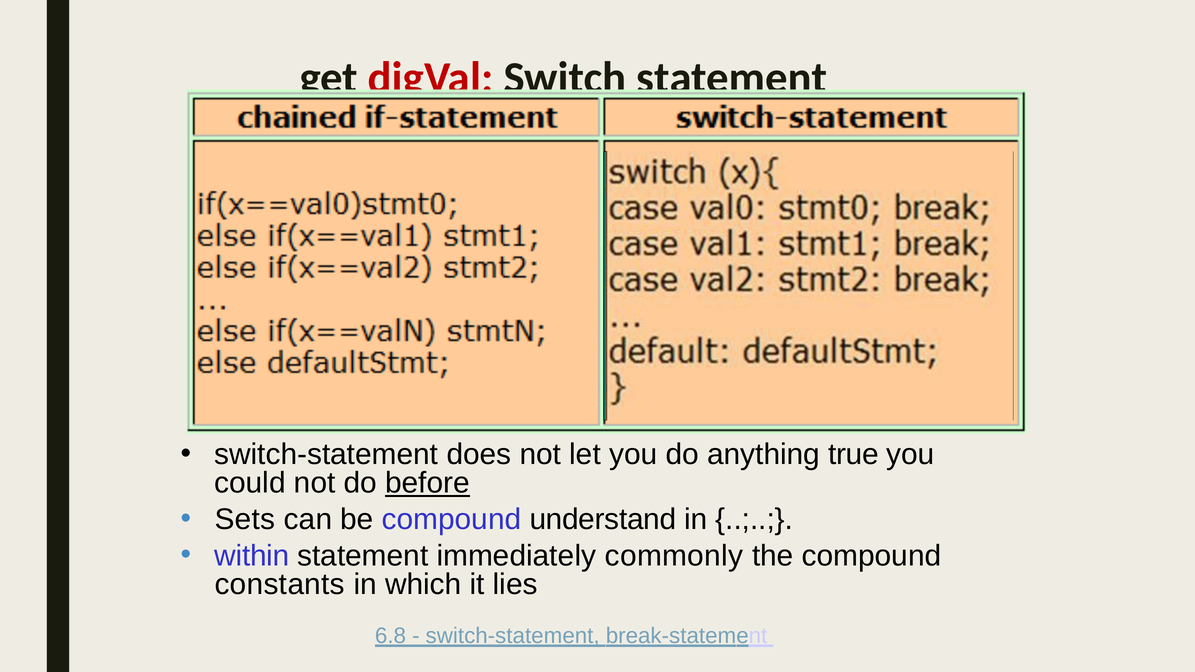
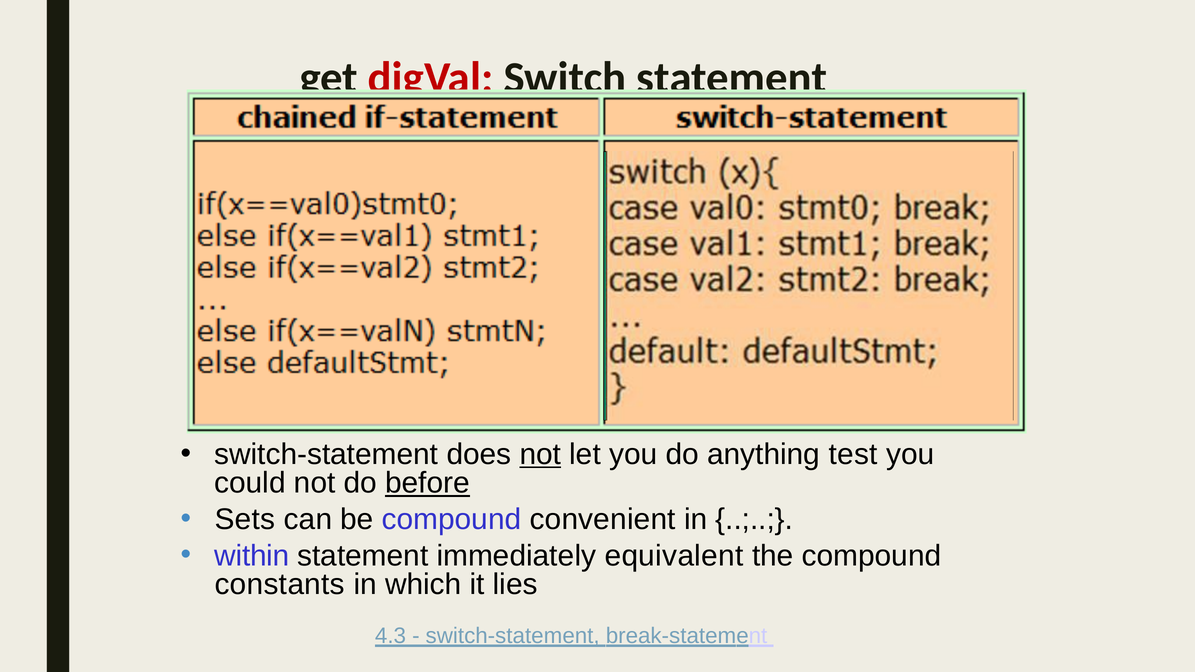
not underline: none -> present (540, 455)
true: true -> test (853, 455)
understand: understand -> convenient (603, 519)
commonly: commonly -> equivalent (674, 556)
6.8: 6.8 -> 4.3 (390, 636)
